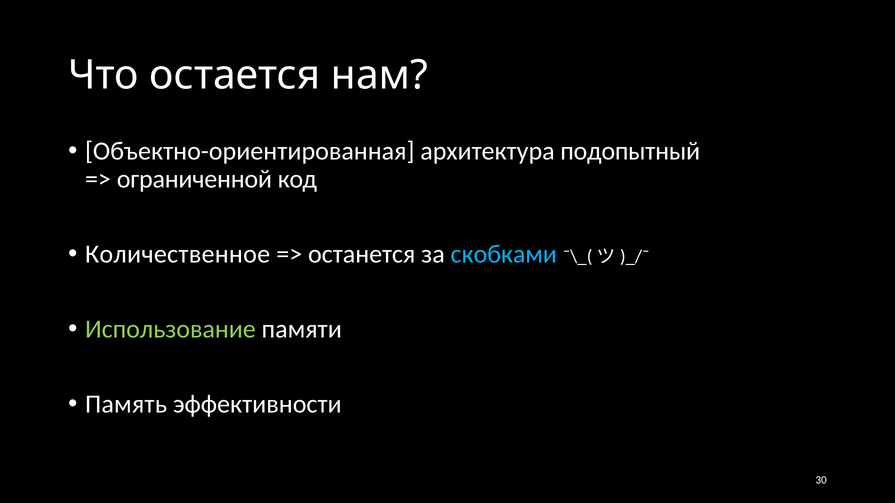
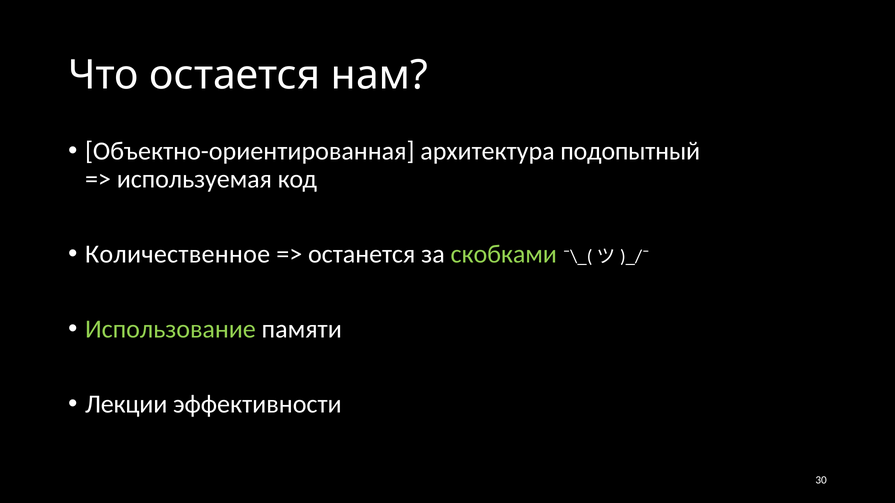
ограниченной: ограниченной -> используемая (194, 180)
скобками colour: light blue -> light green (504, 255)
Память: Память -> Лекции (126, 405)
